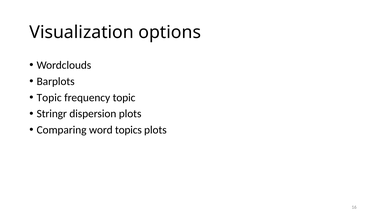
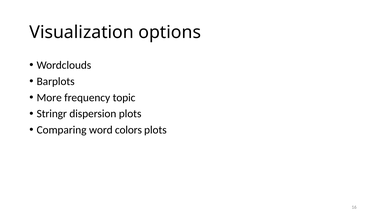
Topic: Topic -> More (49, 98)
topics: topics -> colors (128, 130)
